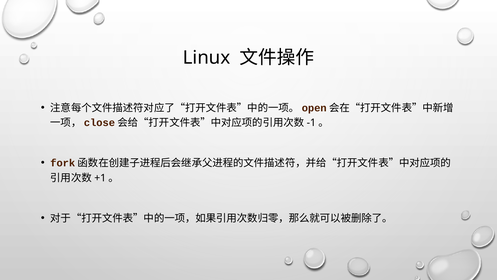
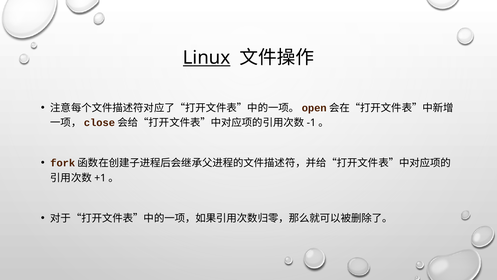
Linux underline: none -> present (207, 58)
